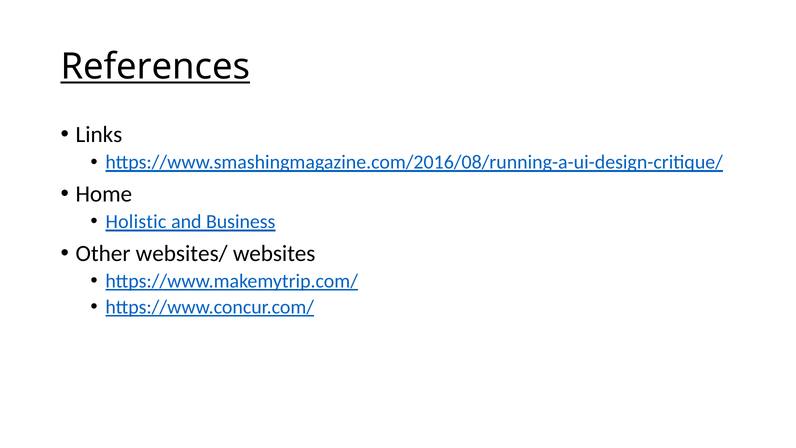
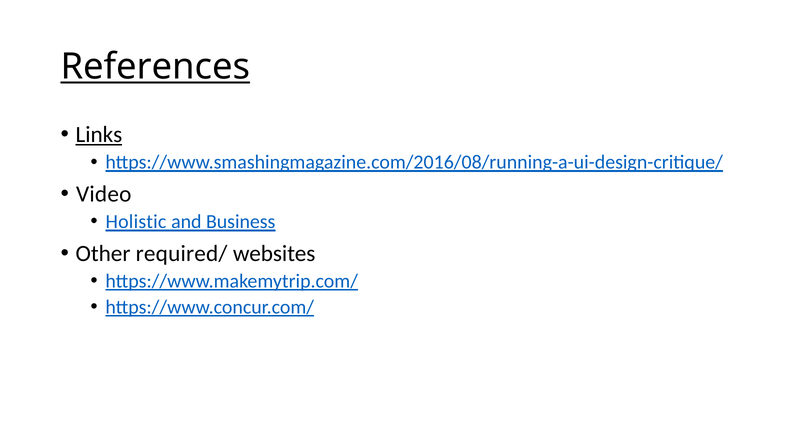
Links underline: none -> present (99, 135)
Home: Home -> Video (104, 194)
websites/: websites/ -> required/ (182, 253)
